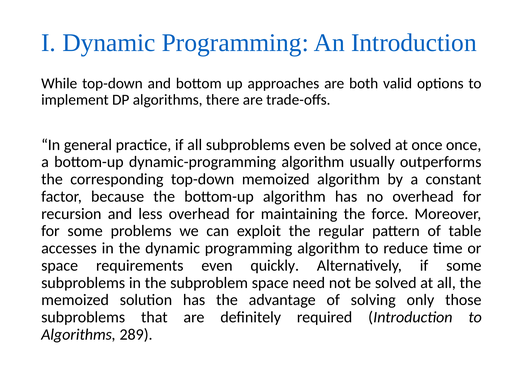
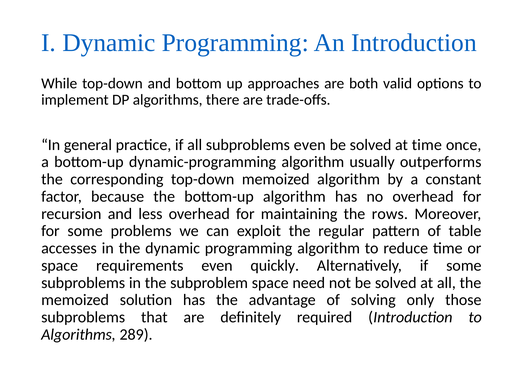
at once: once -> time (427, 145)
force: force -> rows (390, 214)
